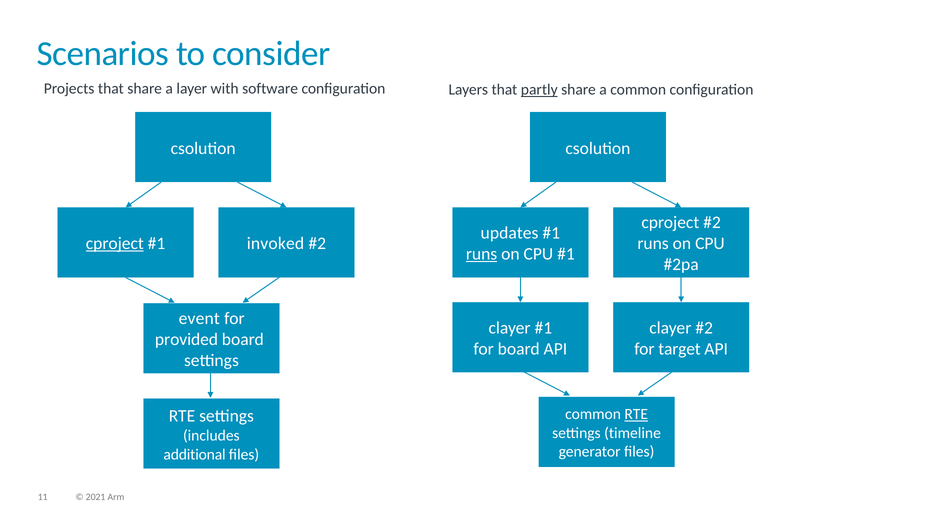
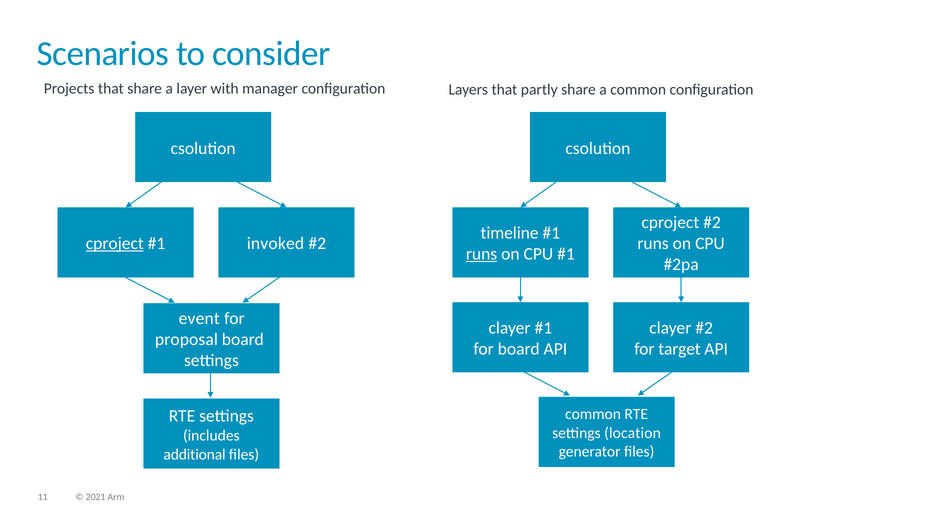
software: software -> manager (270, 89)
partly underline: present -> none (539, 90)
updates: updates -> timeline (510, 233)
provided: provided -> proposal (186, 340)
RTE underline: present -> none (636, 415)
timeline: timeline -> location (632, 433)
